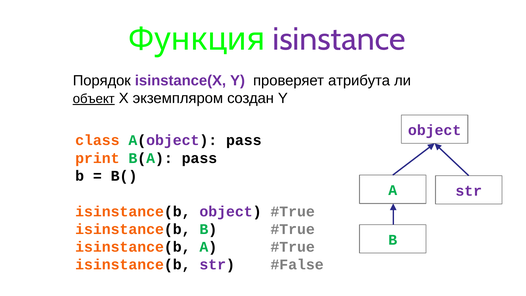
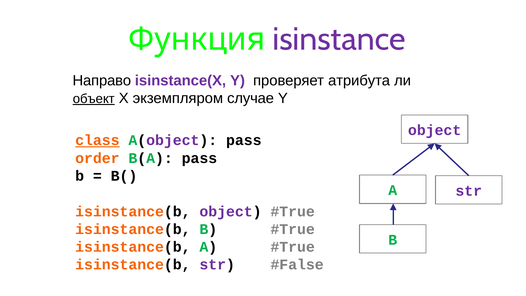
Порядок: Порядок -> Направо (102, 81)
создан: создан -> случае (251, 98)
class underline: none -> present (97, 140)
print: print -> order (97, 158)
